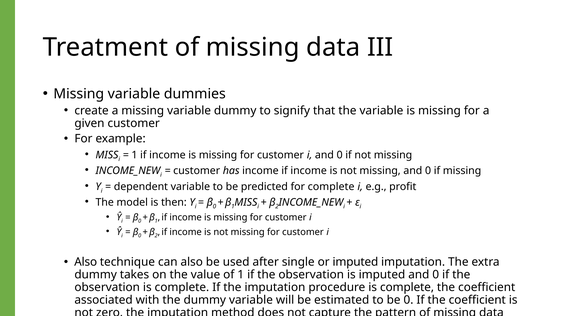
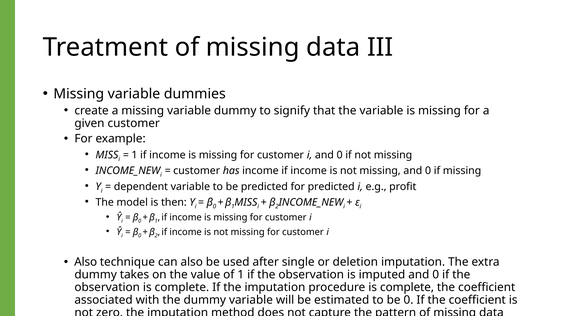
for complete: complete -> predicted (331, 187)
or imputed: imputed -> deletion (355, 262)
